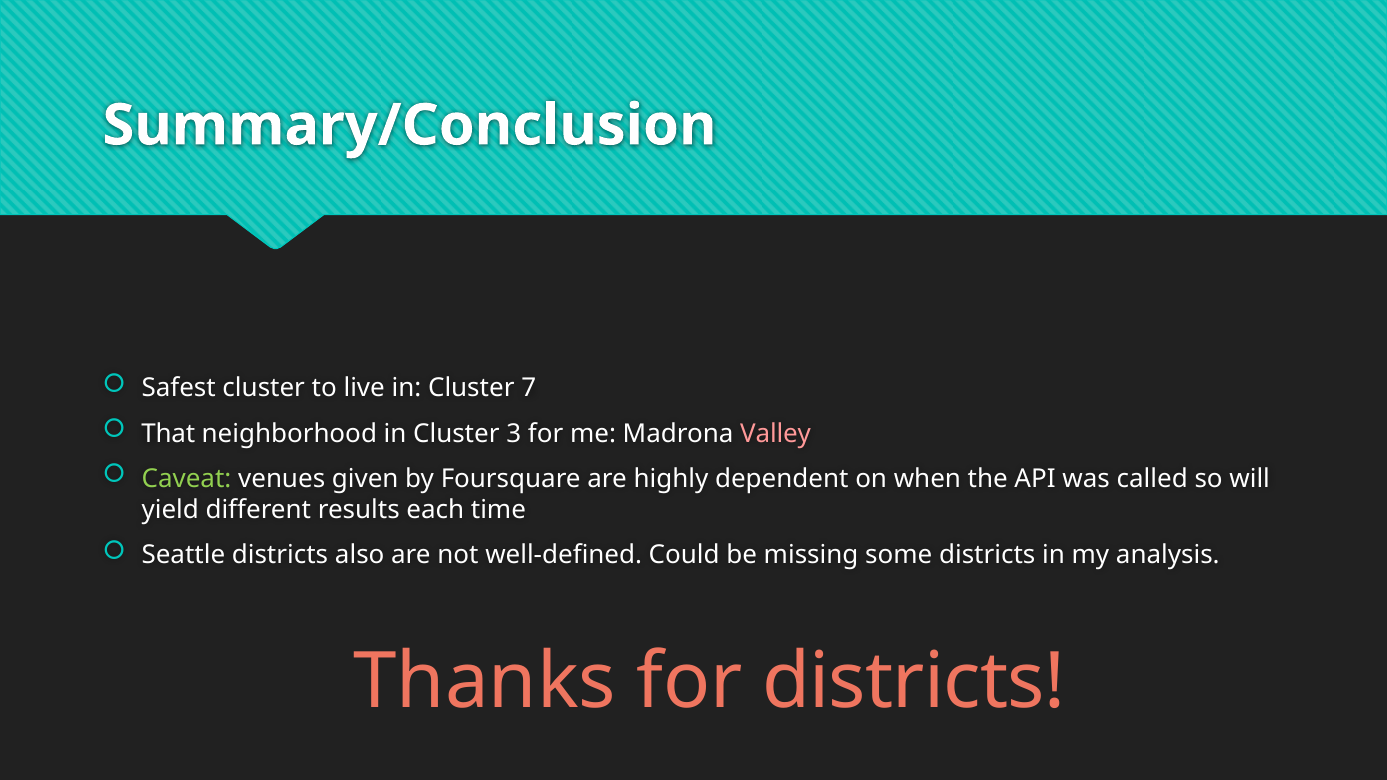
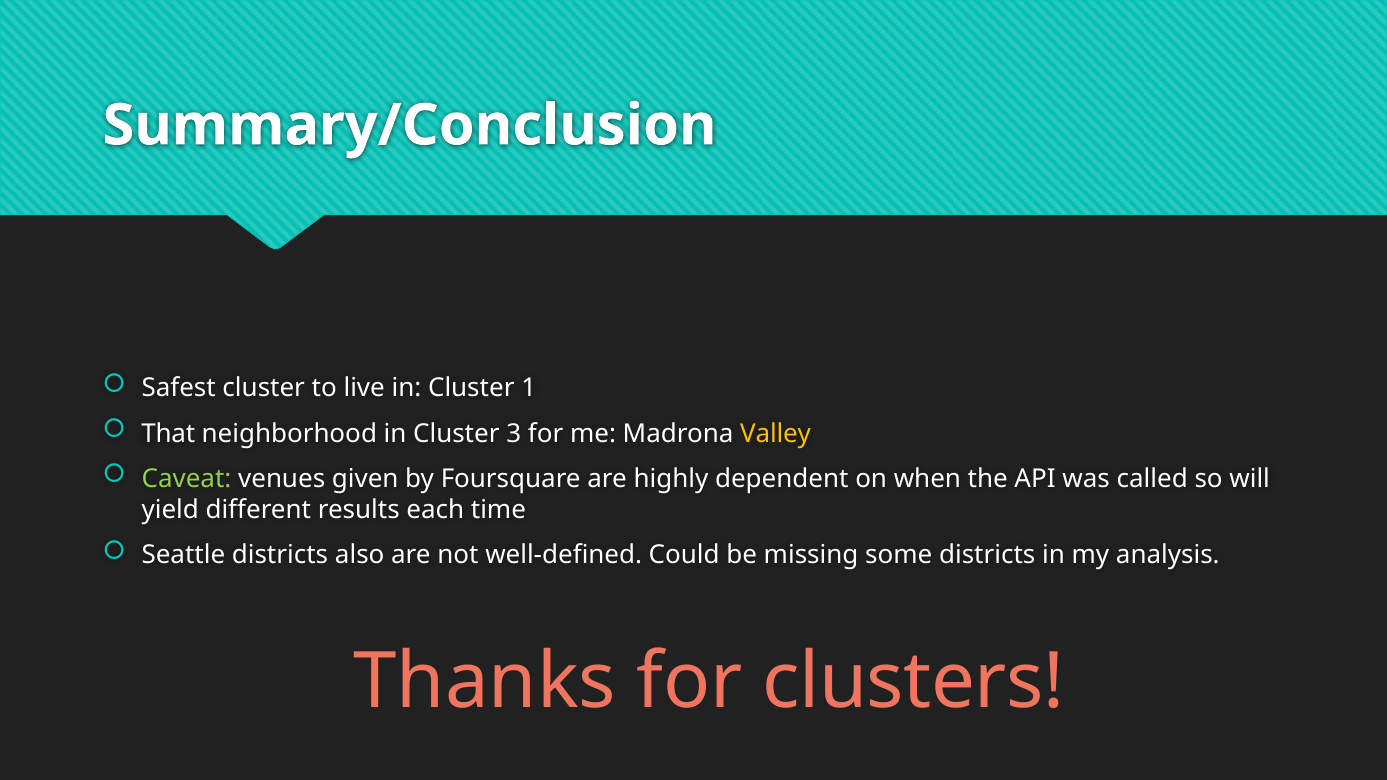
7: 7 -> 1 (529, 388)
Valley colour: pink -> yellow (776, 434)
for districts: districts -> clusters (913, 682)
